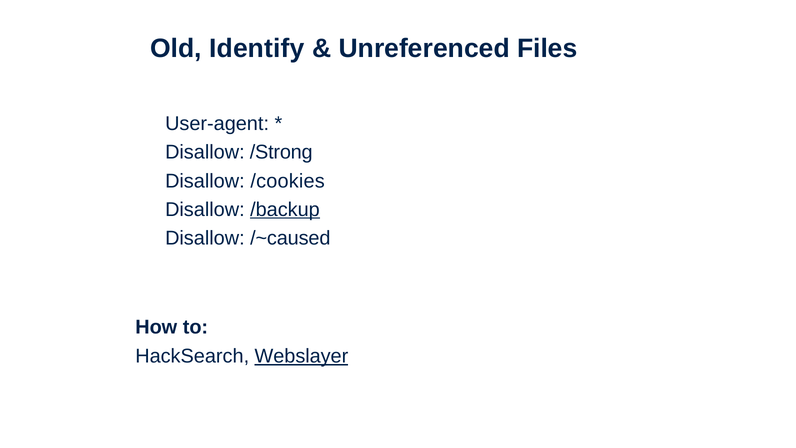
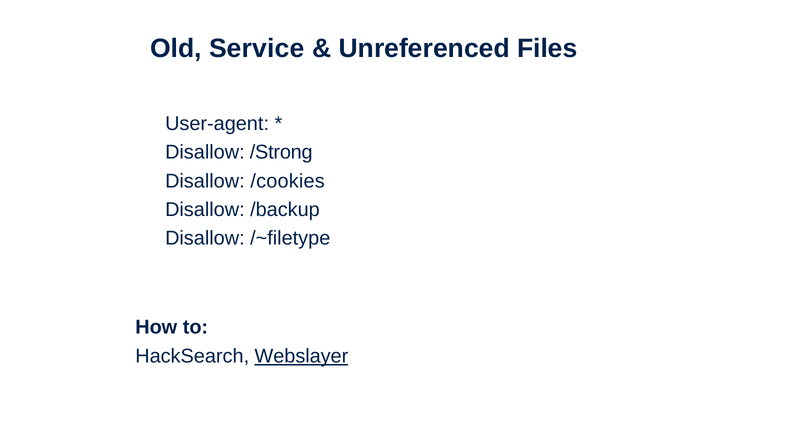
Identify: Identify -> Service (257, 49)
/backup underline: present -> none (285, 209)
/~caused: /~caused -> /~filetype (290, 238)
